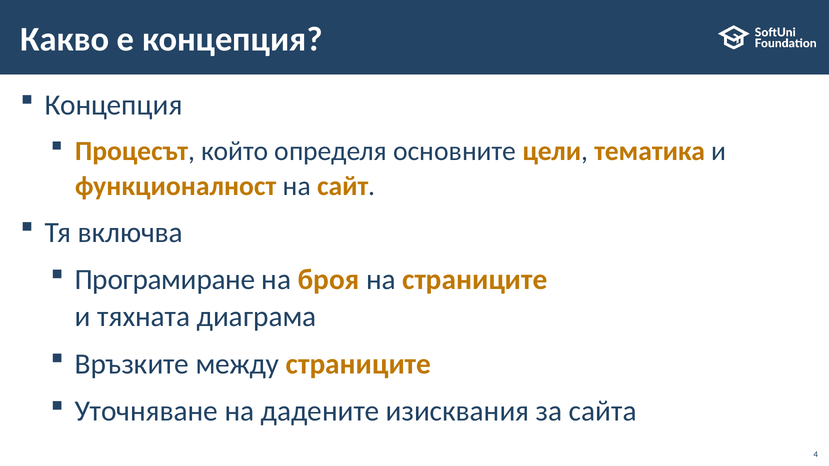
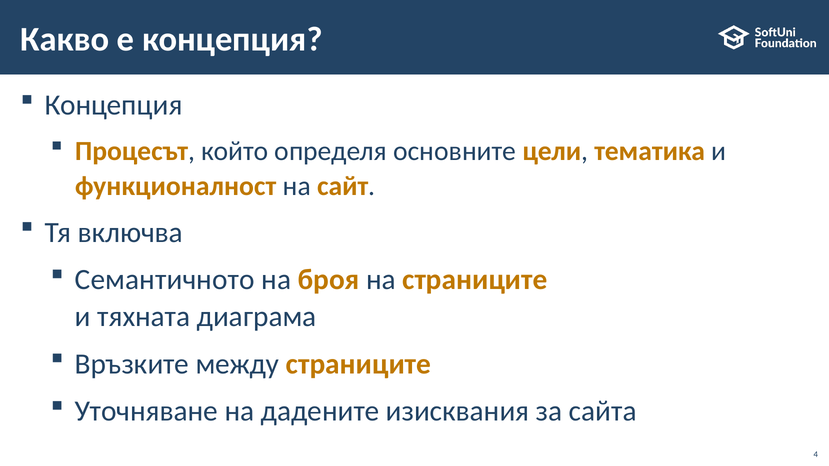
Програмиране: Програмиране -> Семантичното (165, 280)
